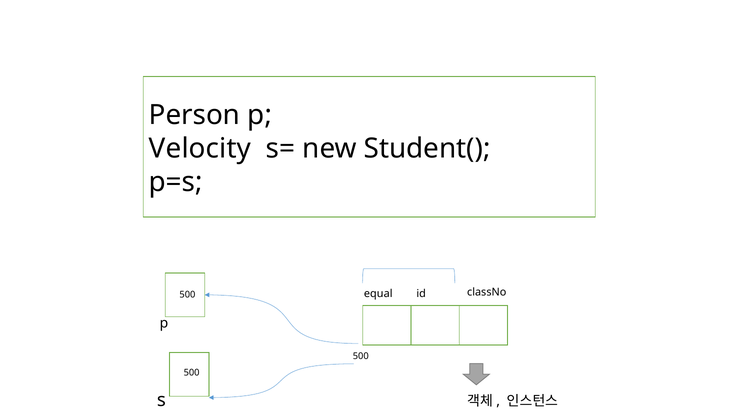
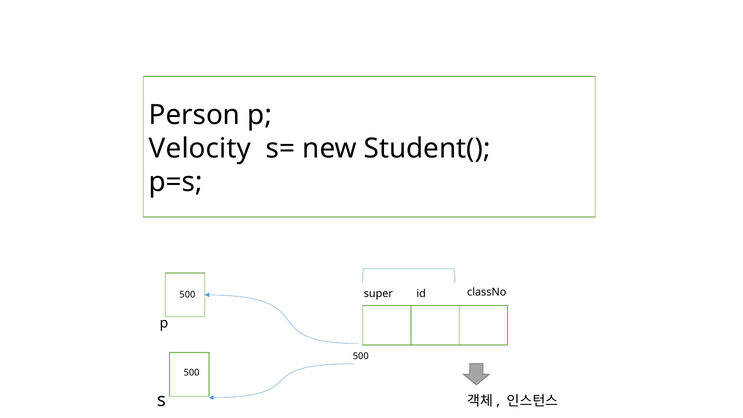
equal: equal -> super (378, 294)
